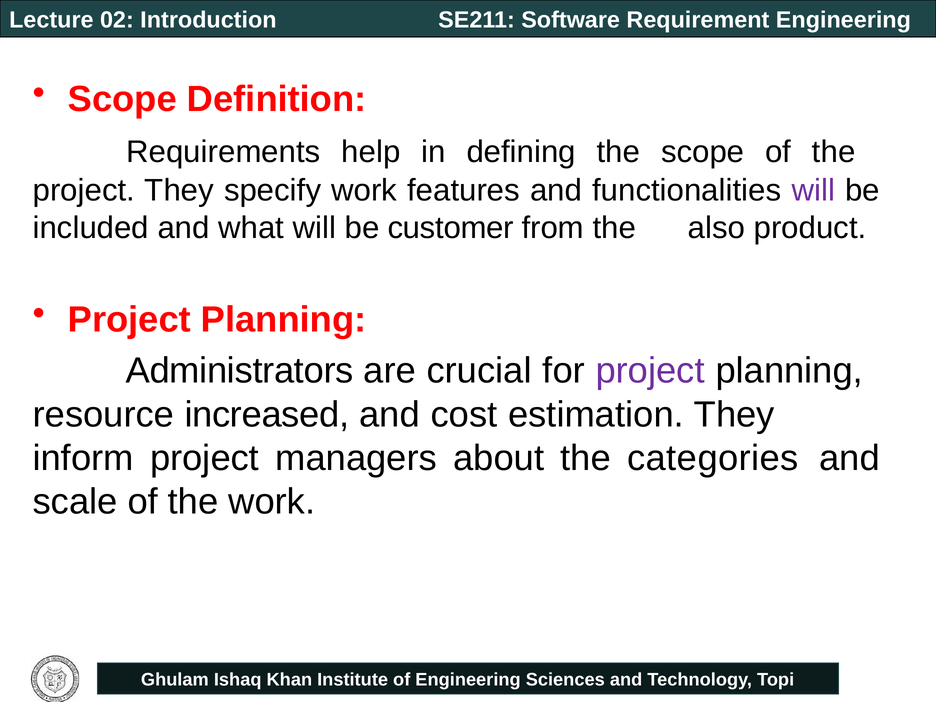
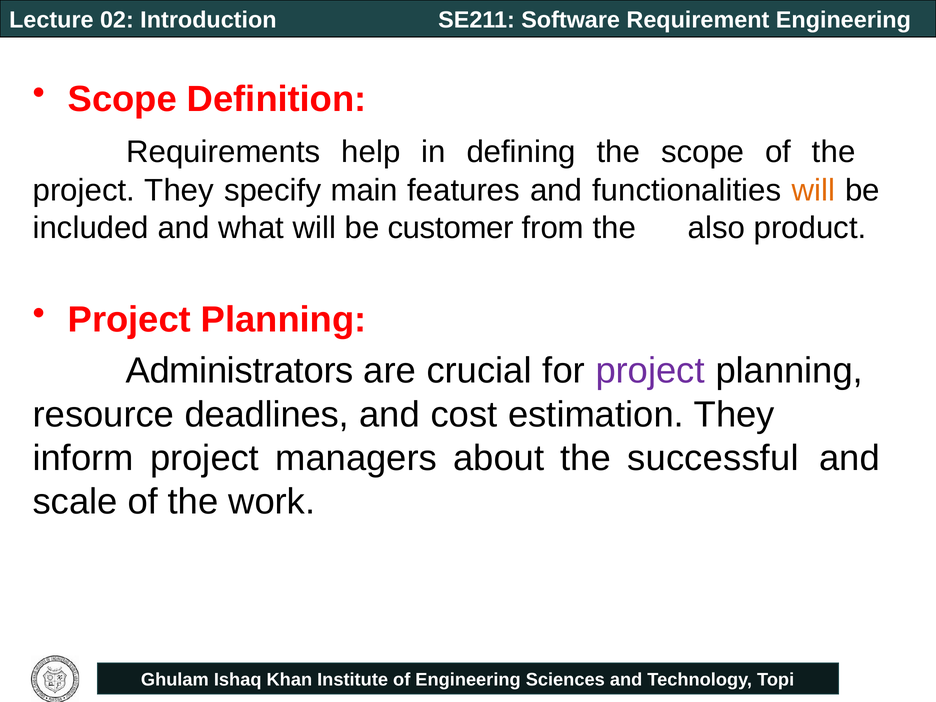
specify work: work -> main (364, 190)
will colour: purple -> orange (813, 190)
increased: increased -> deadlines (267, 415)
categories: categories -> successful (713, 458)
